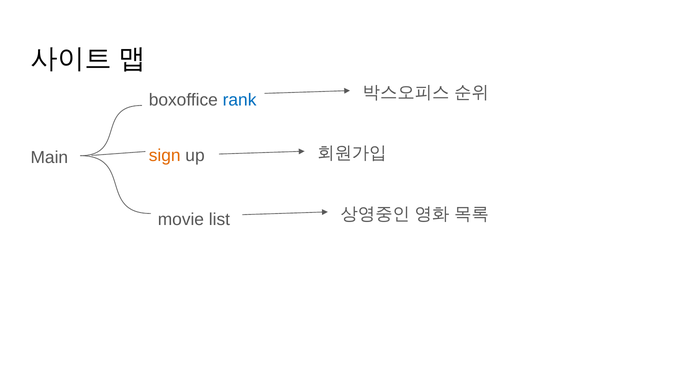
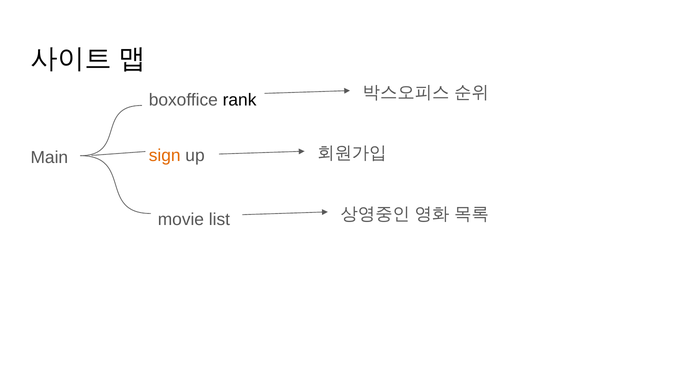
rank colour: blue -> black (240, 100)
